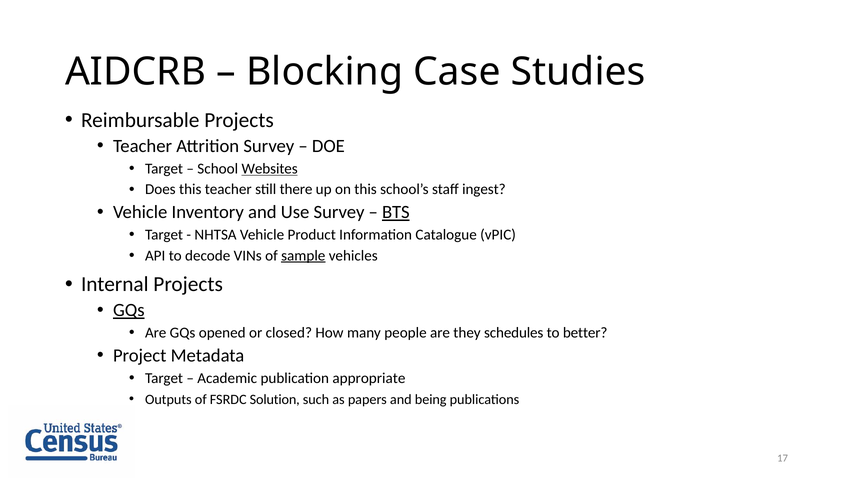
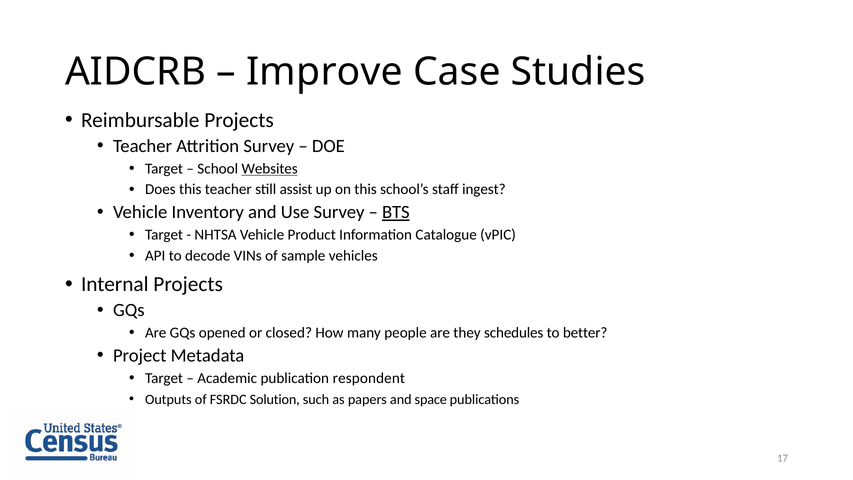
Blocking: Blocking -> Improve (324, 72)
there: there -> assist (296, 189)
sample underline: present -> none (303, 256)
GQs underline: present -> none (129, 310)
appropriate: appropriate -> respondent (369, 378)
being: being -> space (431, 399)
